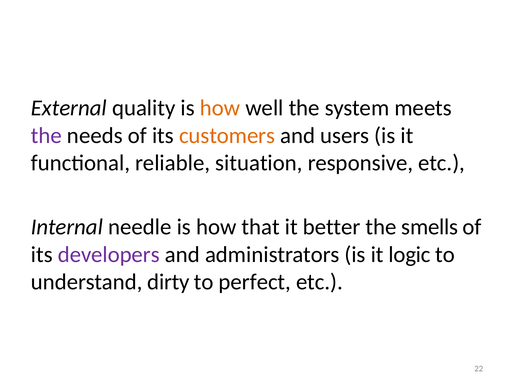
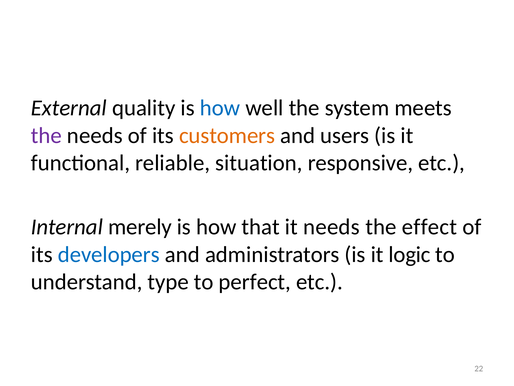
how colour: orange -> blue (220, 108)
needle: needle -> merely (140, 227)
it better: better -> needs (332, 227)
smells: smells -> effect (429, 227)
developers colour: purple -> blue (109, 254)
dirty: dirty -> type (168, 282)
